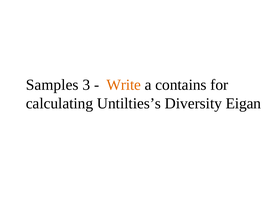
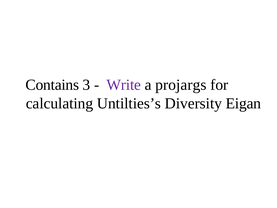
Samples: Samples -> Contains (52, 85)
Write colour: orange -> purple (124, 85)
contains: contains -> projargs (181, 85)
